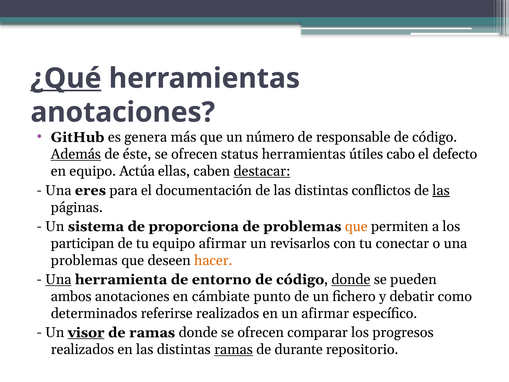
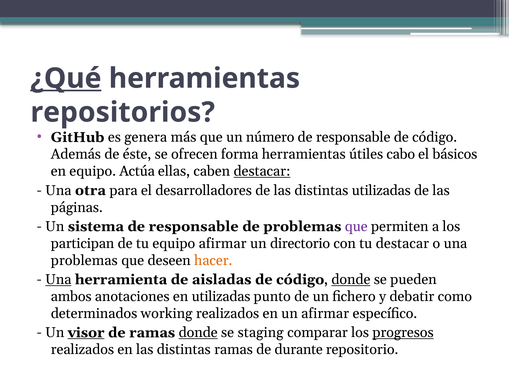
anotaciones: anotaciones -> repositorios (123, 112)
Además underline: present -> none (76, 154)
status: status -> forma (240, 154)
defecto: defecto -> básicos (455, 154)
eres: eres -> otra (90, 190)
documentación: documentación -> desarrolladores (204, 190)
distintas conflictos: conflictos -> utilizadas (381, 190)
las underline: present -> none (441, 190)
sistema de proporciona: proporciona -> responsable (194, 226)
que colour: orange -> purple (356, 226)
revisarlos: revisarlos -> directorio (300, 243)
tu conectar: conectar -> destacar (402, 243)
entorno: entorno -> aisladas (222, 279)
en cámbiate: cámbiate -> utilizadas (221, 296)
referirse: referirse -> working (167, 313)
donde underline: none -> present (198, 332)
ofrecen: ofrecen -> staging (261, 332)
progresos underline: none -> present (403, 332)
ramas underline: present -> none (233, 349)
